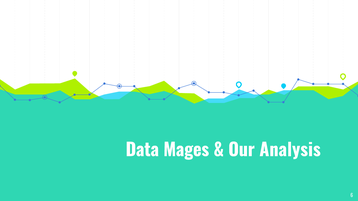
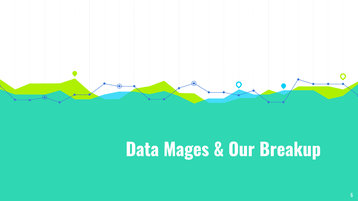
Analysis: Analysis -> Breakup (290, 151)
